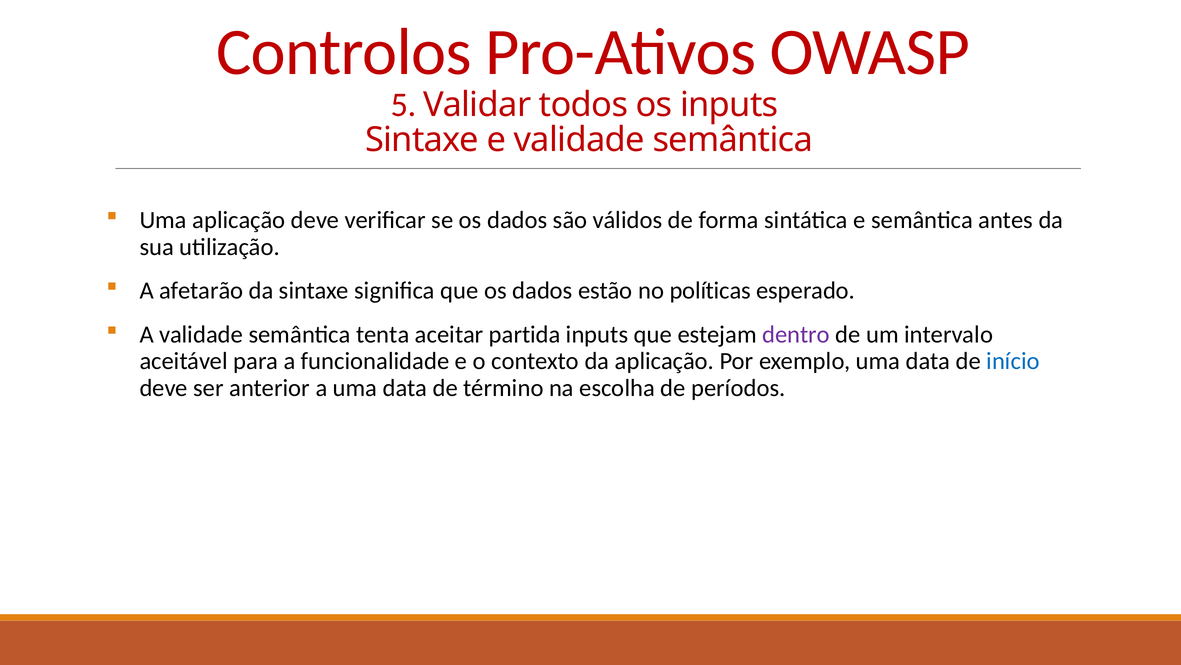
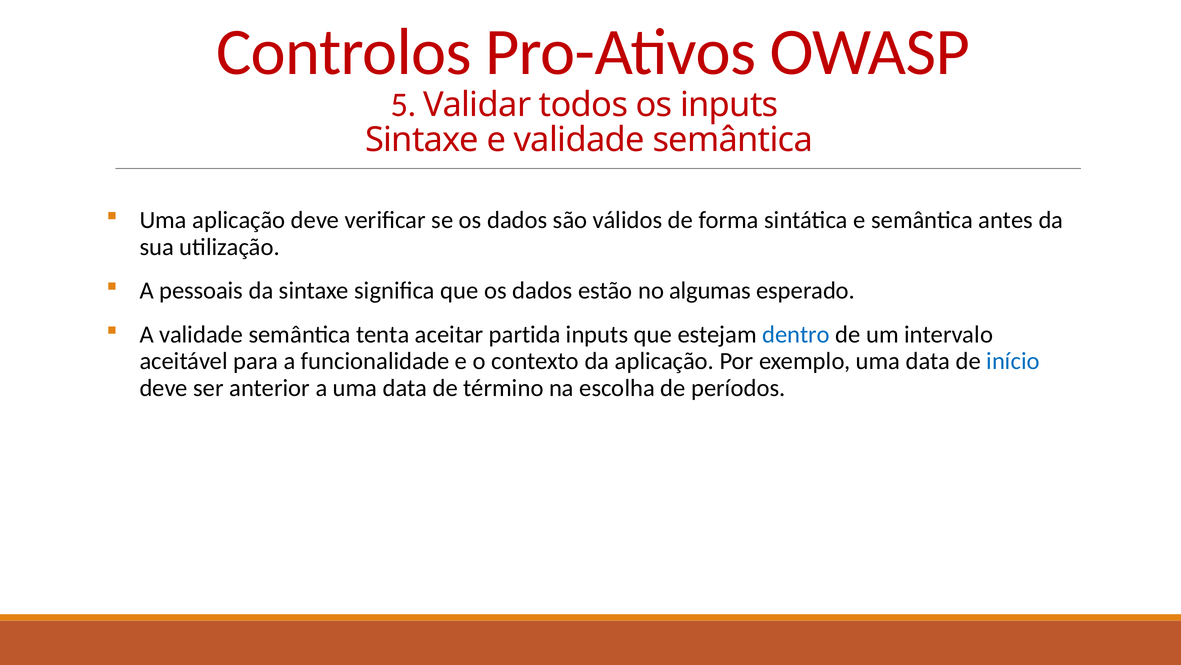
afetarão: afetarão -> pessoais (201, 291)
políticas: políticas -> algumas (710, 291)
dentro colour: purple -> blue (796, 334)
